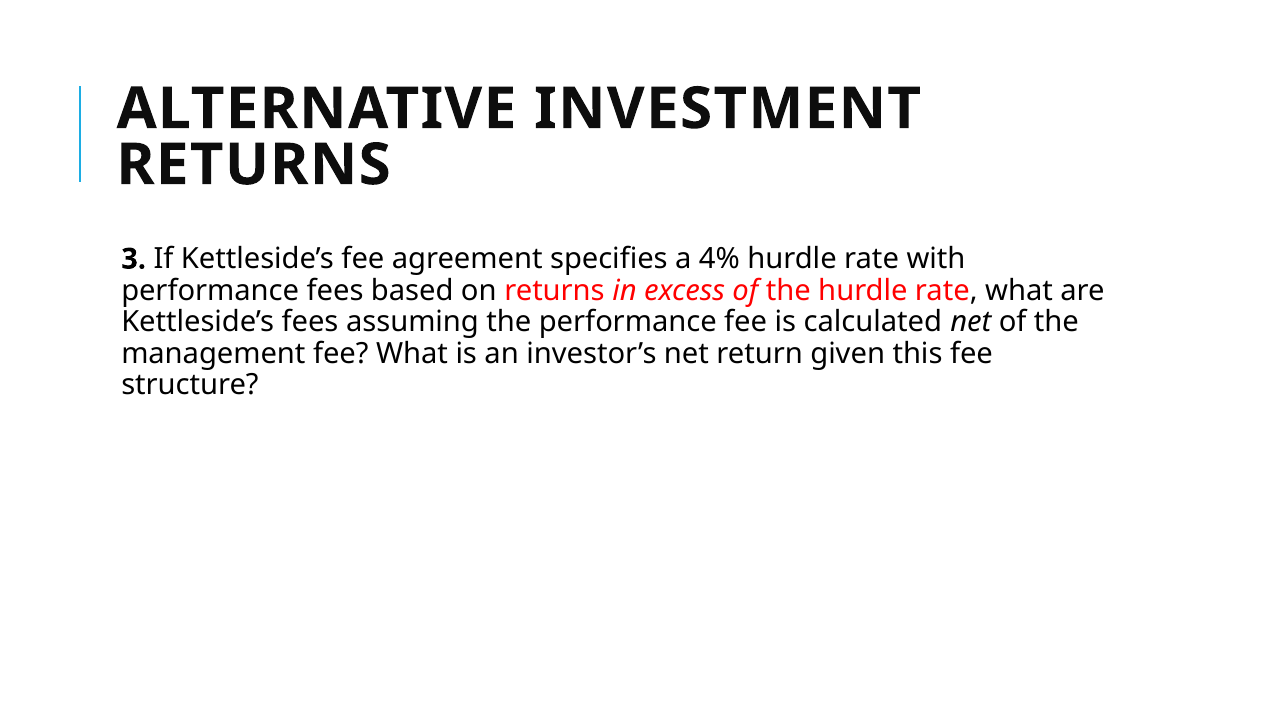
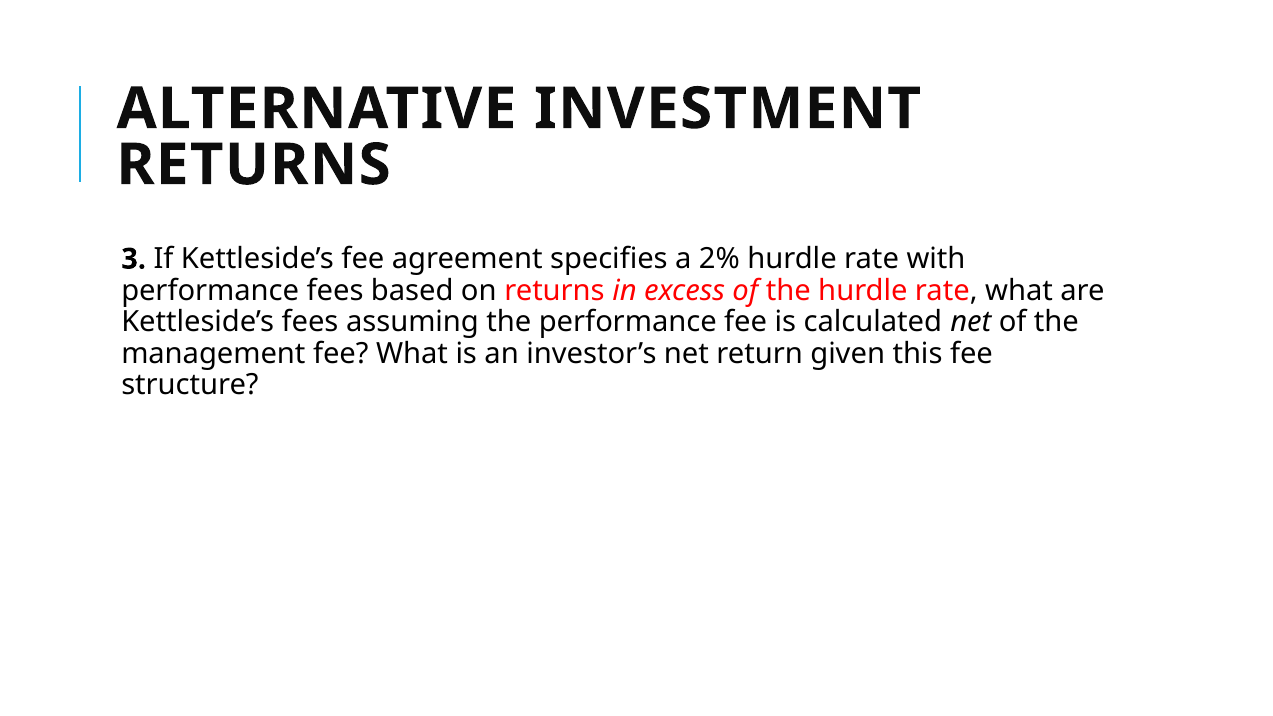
4%: 4% -> 2% (719, 259)
